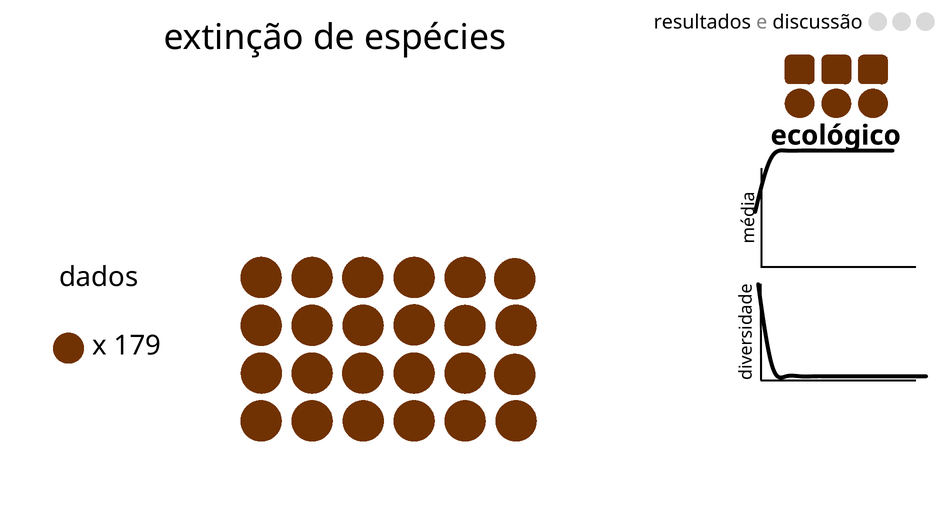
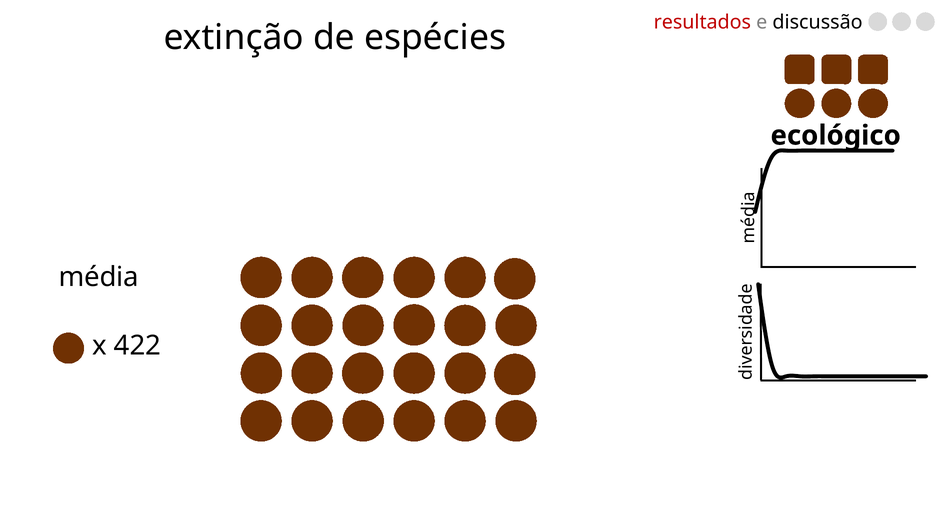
resultados colour: black -> red (702, 22)
dados: dados -> média (99, 277)
179: 179 -> 422 (138, 346)
